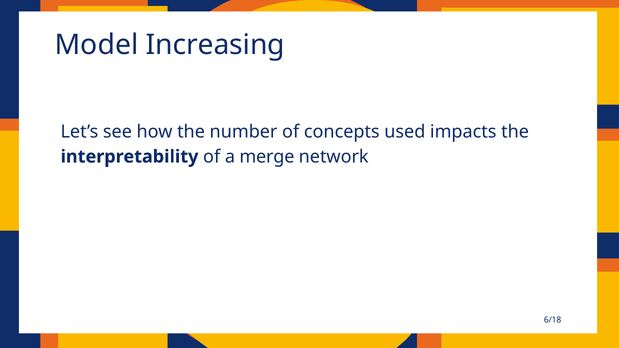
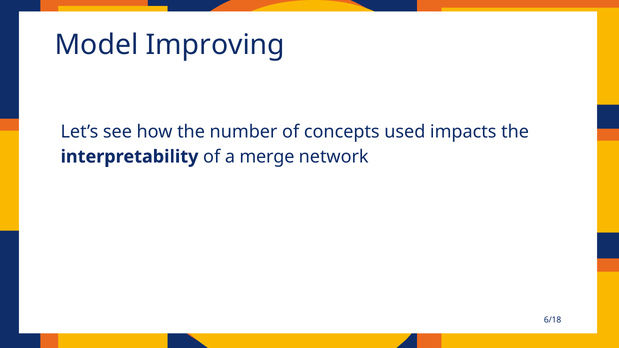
Increasing: Increasing -> Improving (215, 45)
